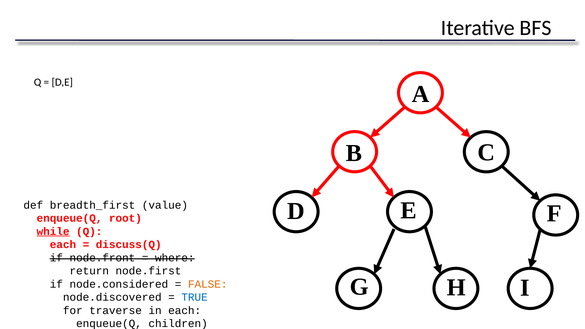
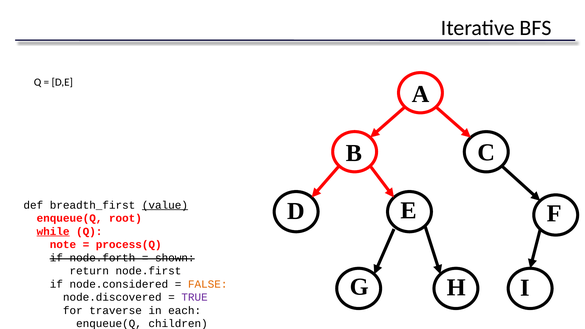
value underline: none -> present (165, 205)
each: each -> note (63, 245)
discuss(Q: discuss(Q -> process(Q (129, 245)
node.front: node.front -> node.forth (102, 258)
where: where -> shown (175, 258)
TRUE colour: blue -> purple (195, 297)
